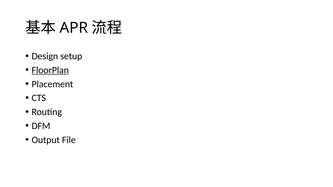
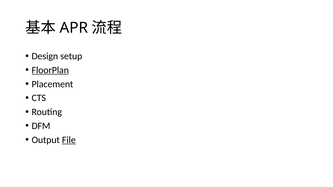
File underline: none -> present (69, 140)
